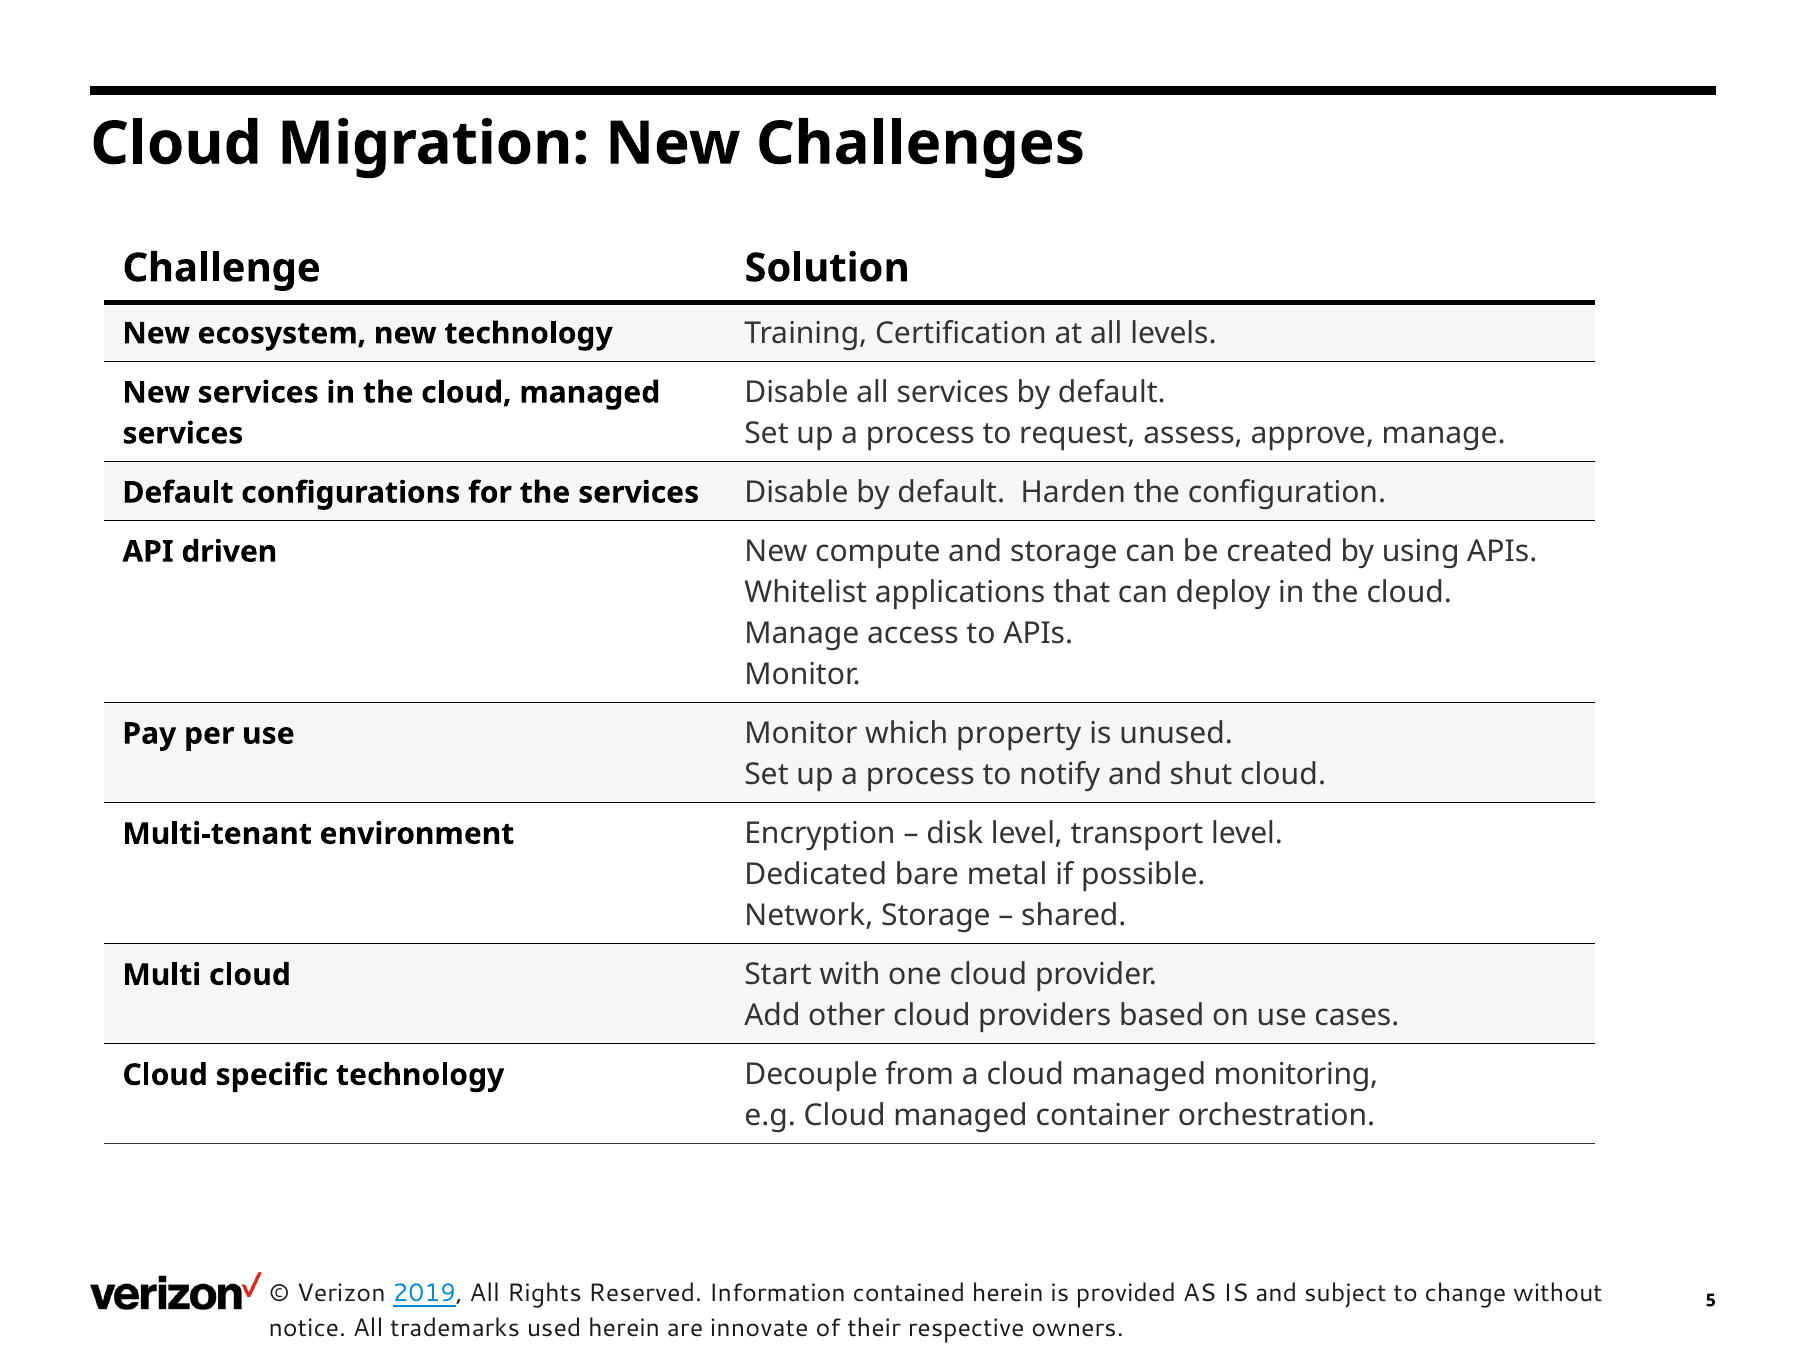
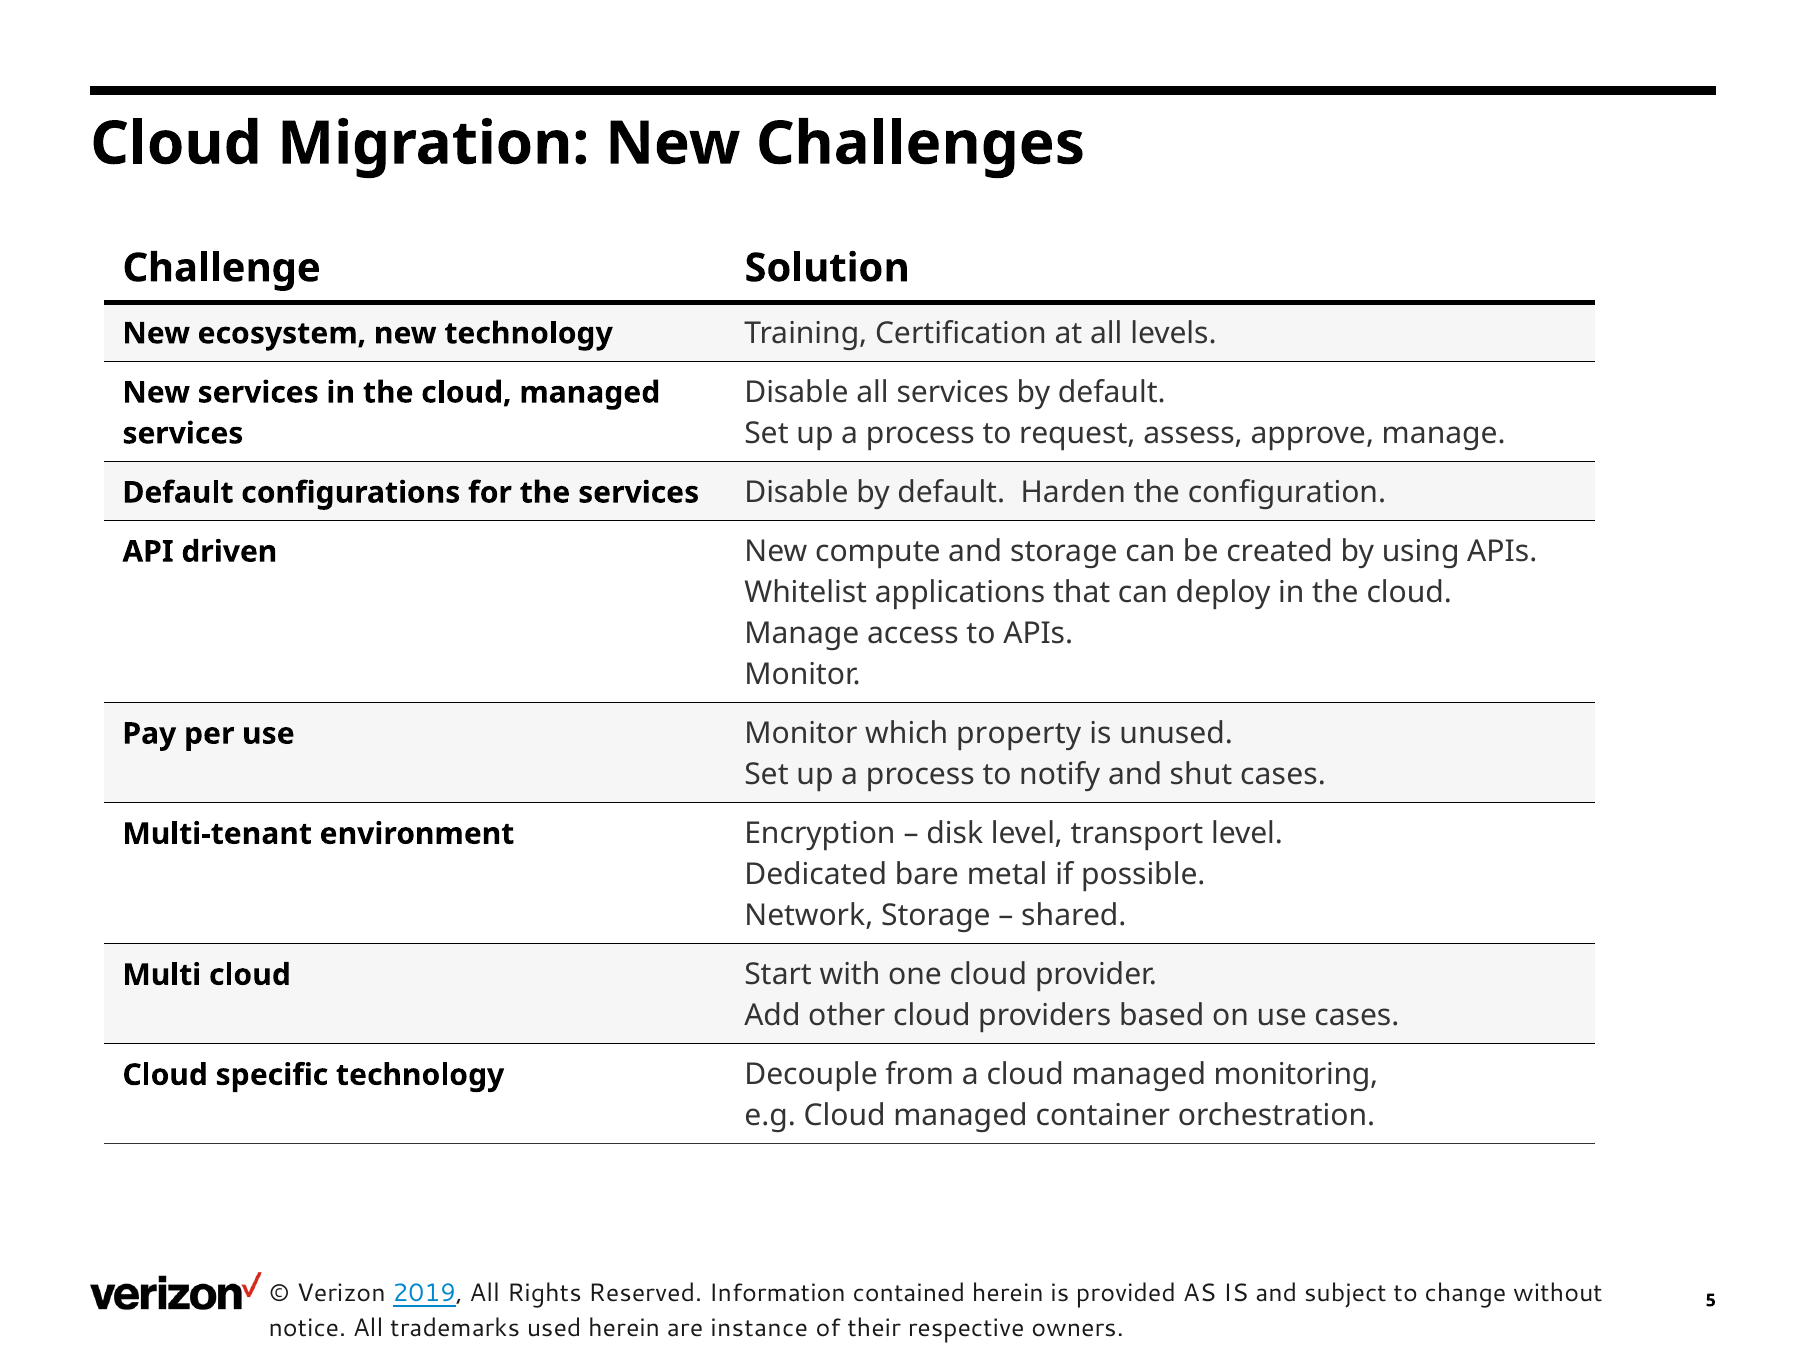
shut cloud: cloud -> cases (1283, 774)
innovate: innovate -> instance (759, 1328)
